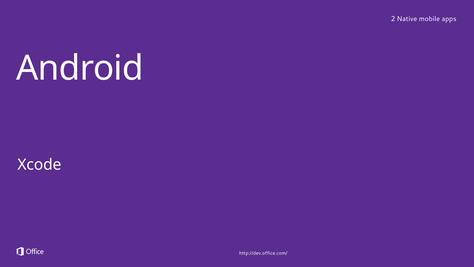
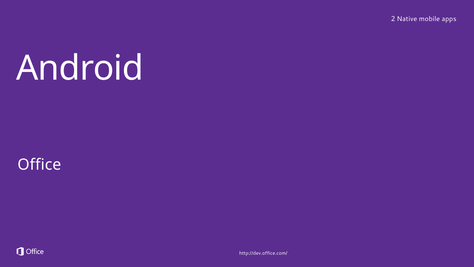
Xcode: Xcode -> Office (39, 165)
